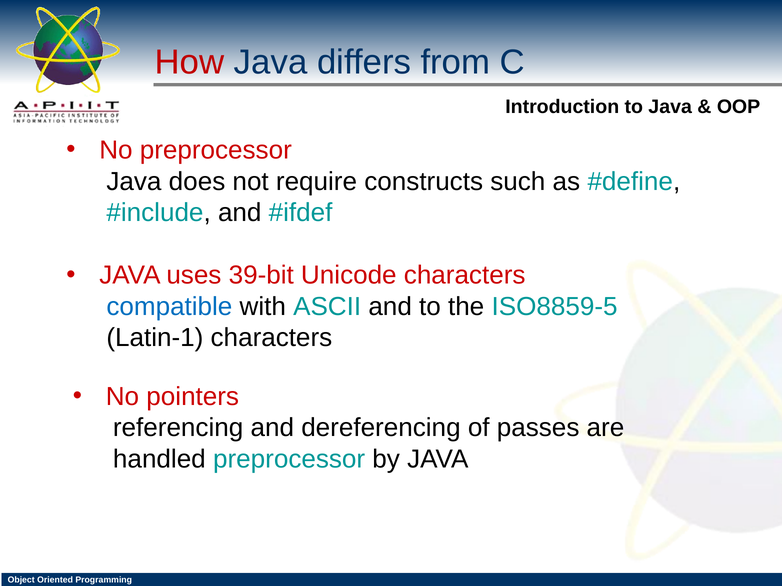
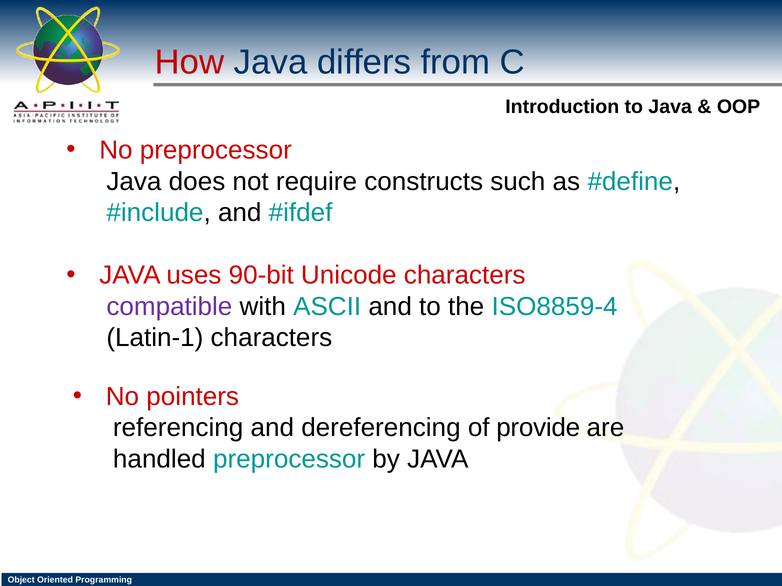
39-bit: 39-bit -> 90-bit (261, 276)
compatible colour: blue -> purple (169, 307)
ISO8859-5: ISO8859-5 -> ISO8859-4 (555, 307)
passes: passes -> provide (538, 428)
